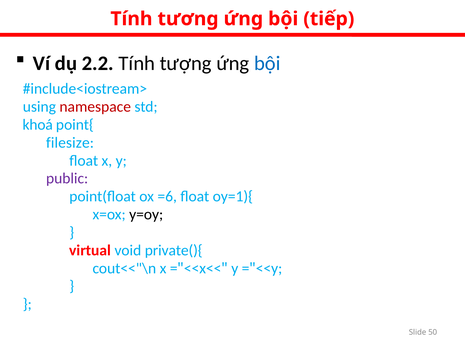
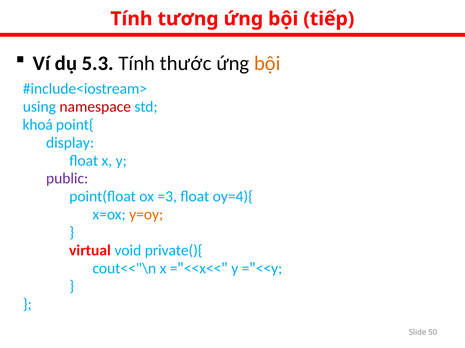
2.2: 2.2 -> 5.3 (98, 63)
tượng: tượng -> thước (186, 63)
bội colour: blue -> orange (267, 63)
filesize: filesize -> display (70, 143)
=6: =6 -> =3 (167, 197)
oy=1){: oy=1){ -> oy=4){ (233, 197)
y=oy colour: black -> orange (146, 215)
